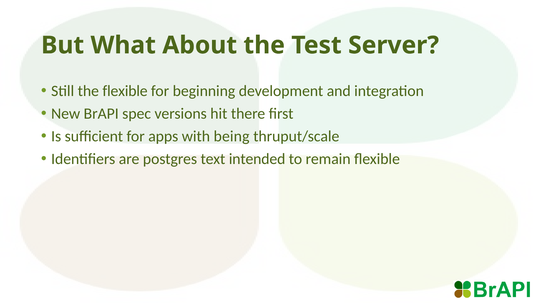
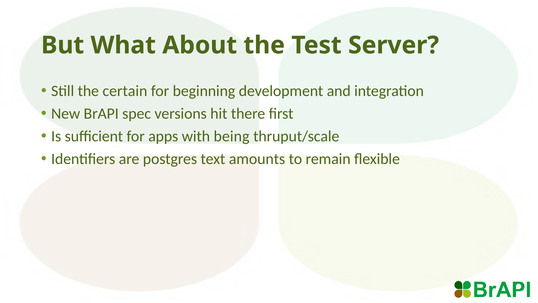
the flexible: flexible -> certain (125, 91)
intended: intended -> amounts (257, 159)
